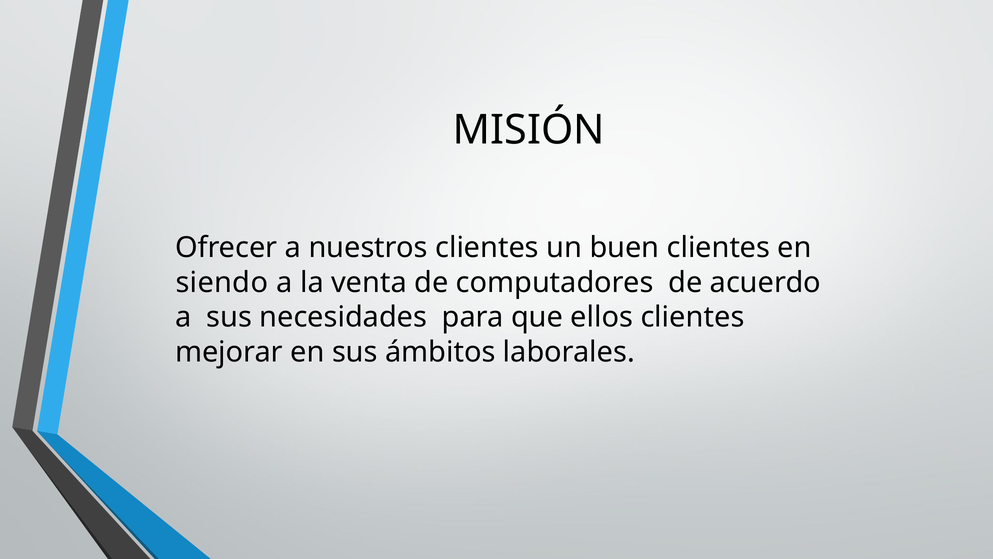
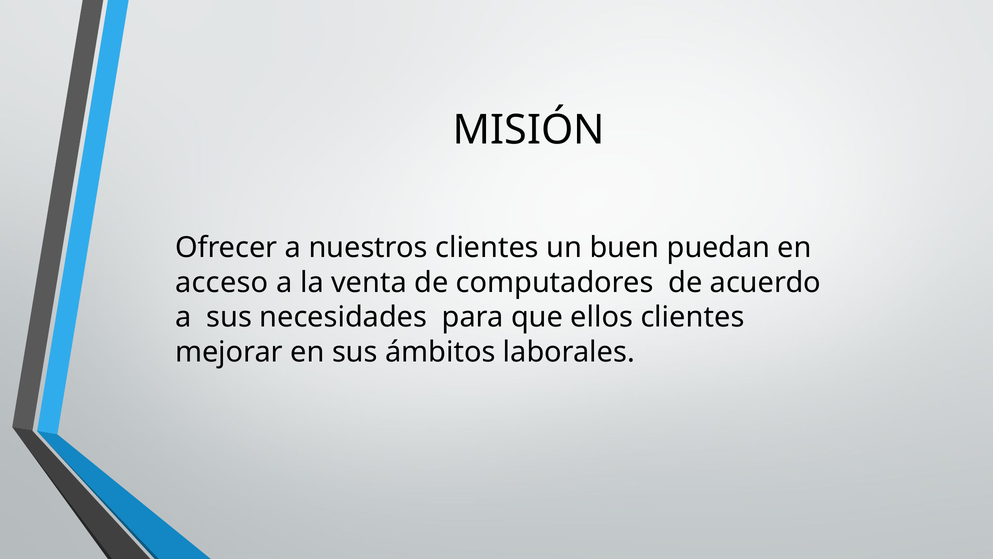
buen clientes: clientes -> puedan (718, 248)
siendo: siendo -> acceso (222, 282)
